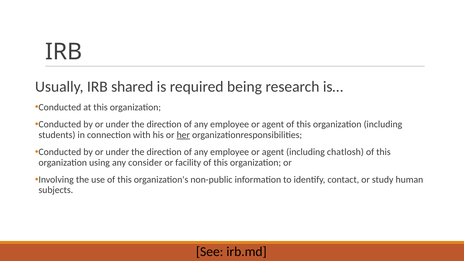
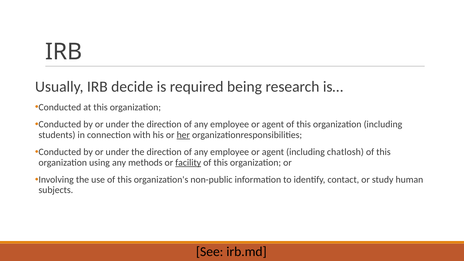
shared: shared -> decide (132, 87)
consider: consider -> methods (145, 162)
facility underline: none -> present (188, 162)
